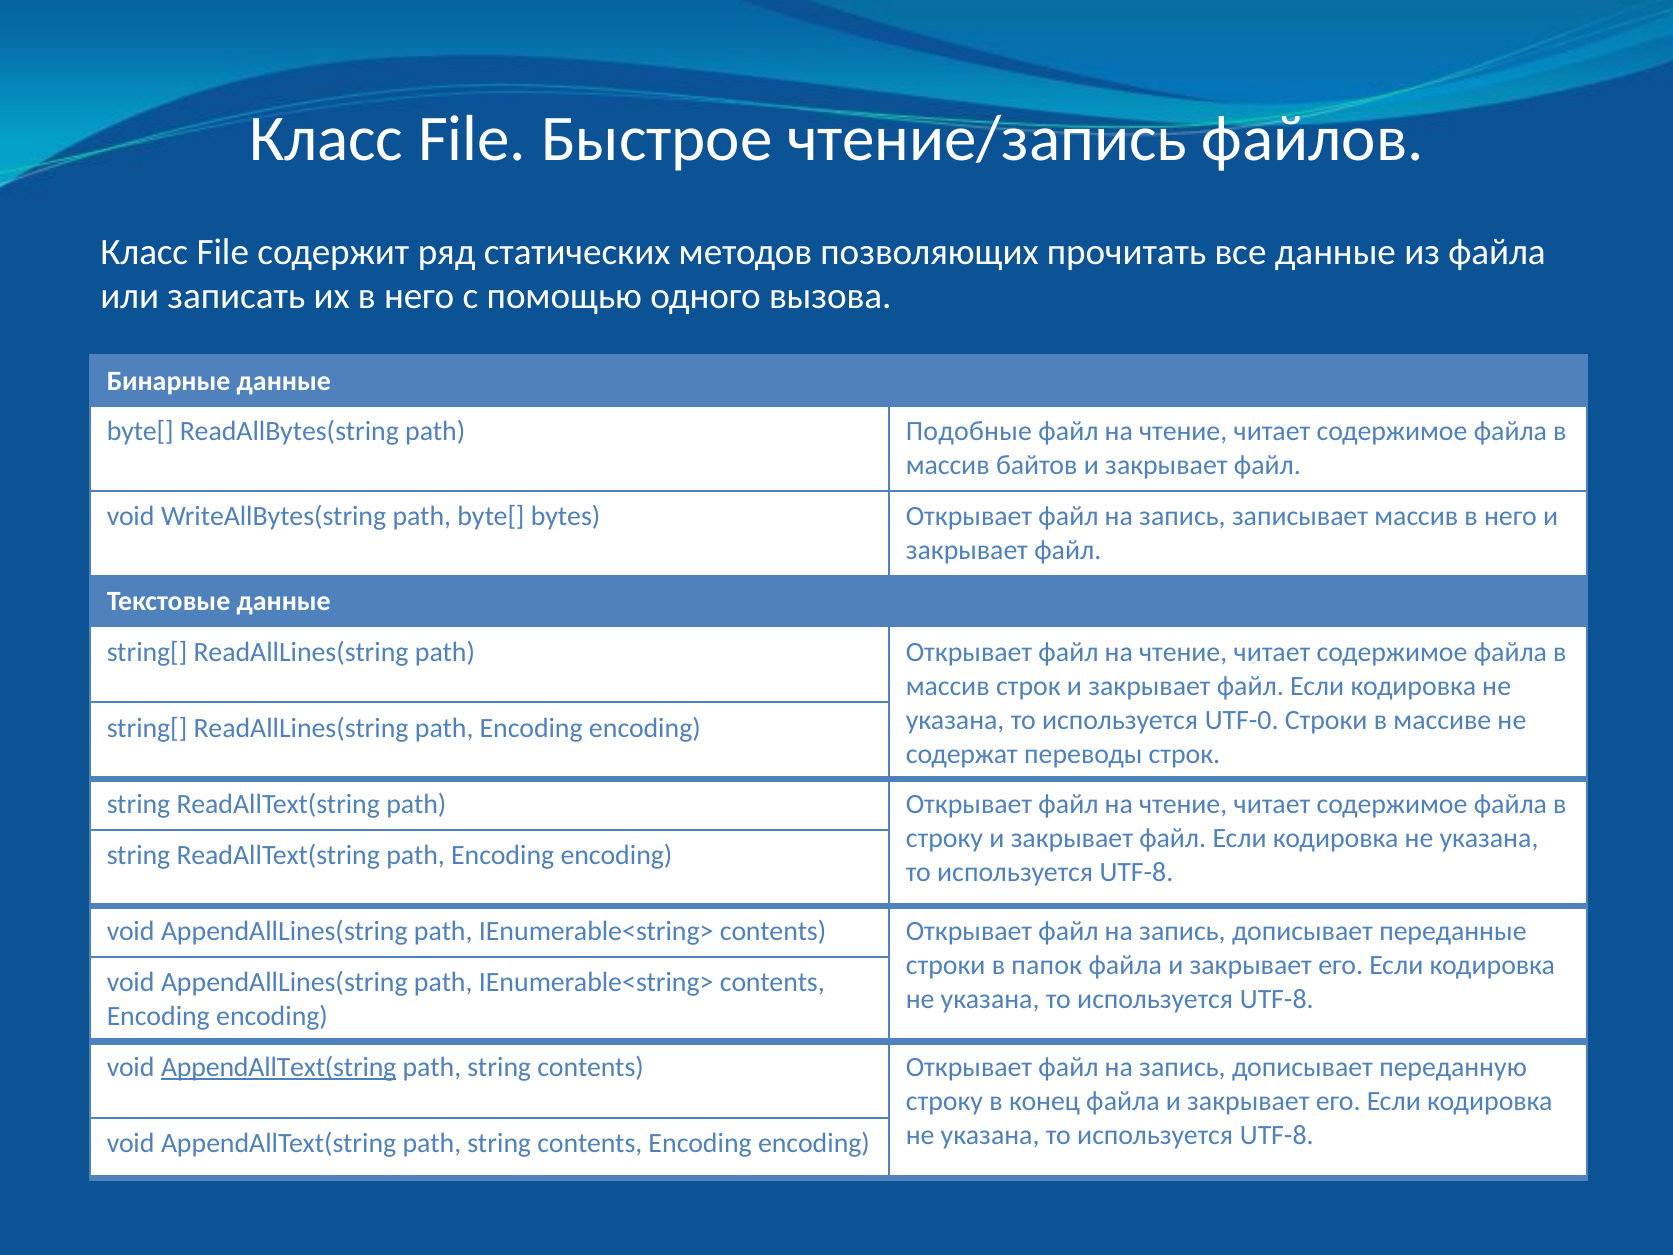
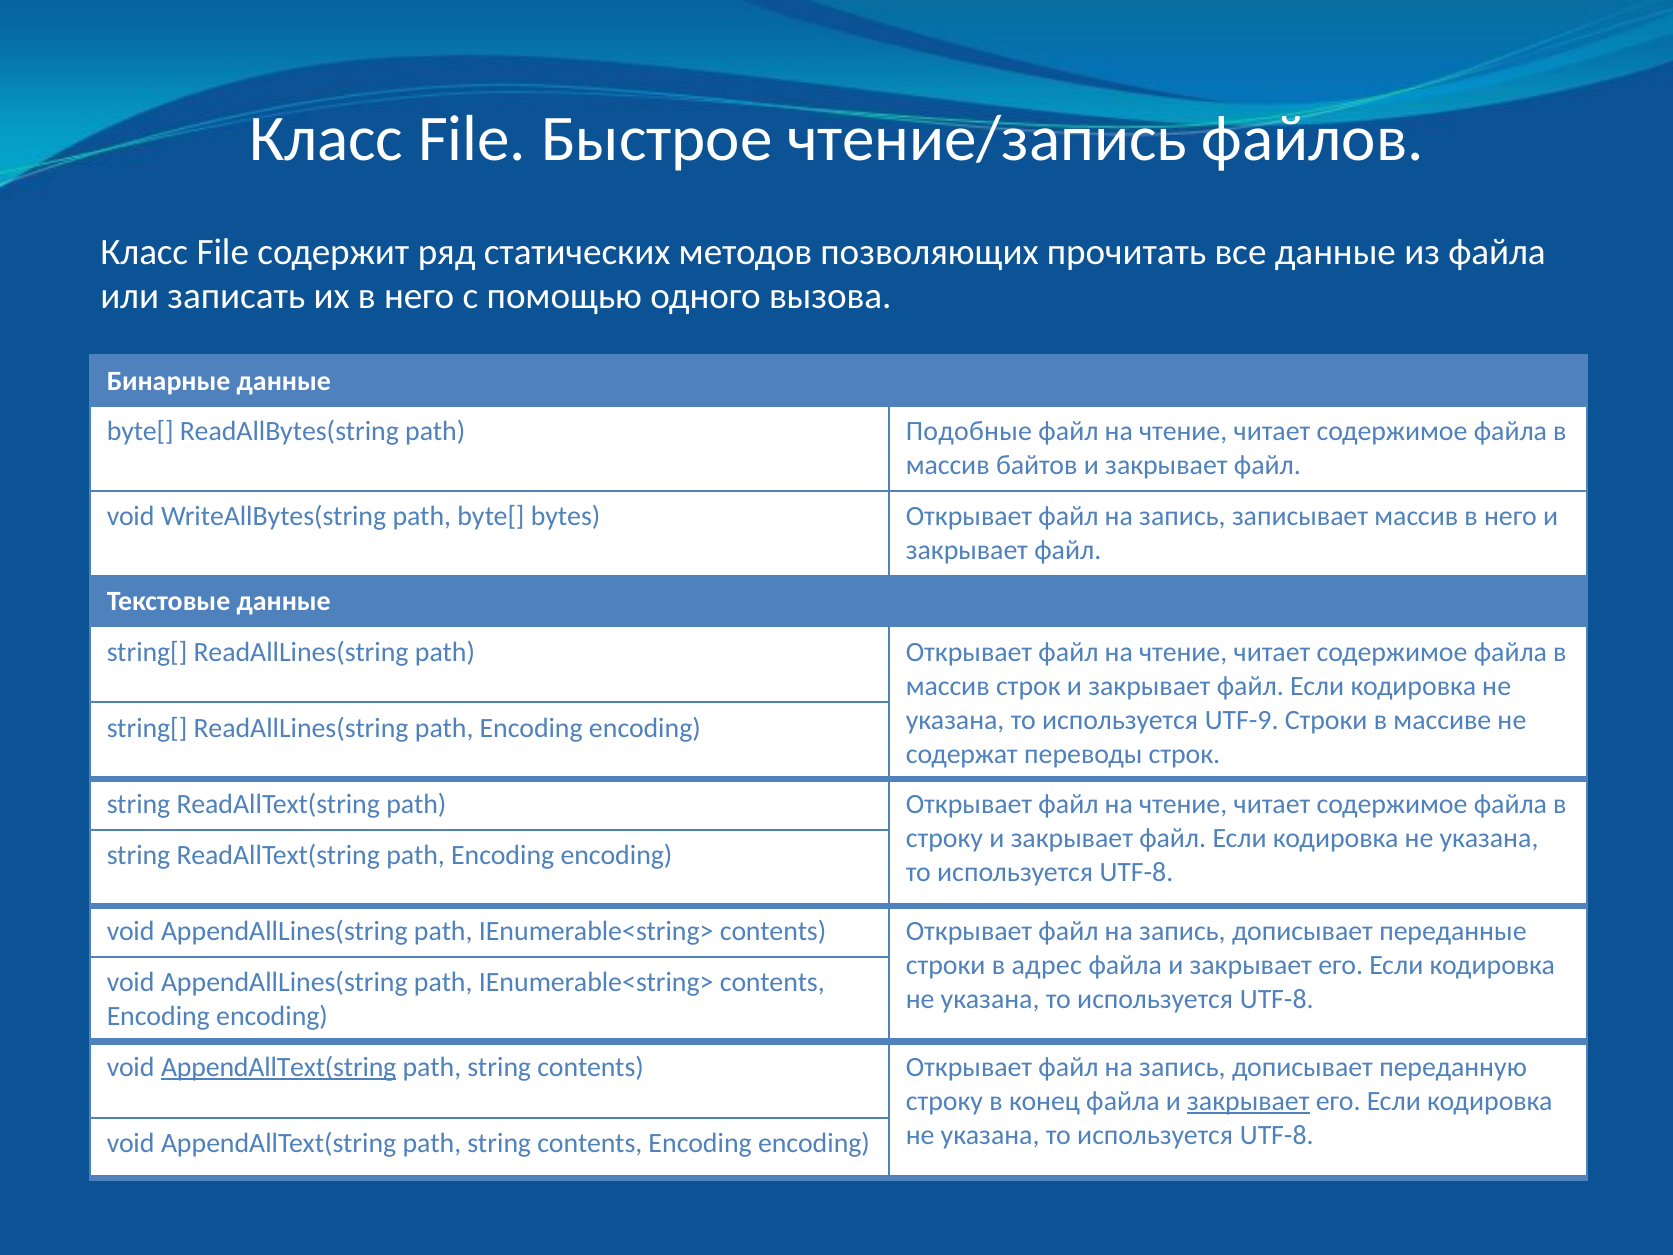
UTF-0: UTF-0 -> UTF-9 (1242, 720)
папок: папок -> адрес (1047, 965)
закрывает underline: none -> present (1248, 1101)
